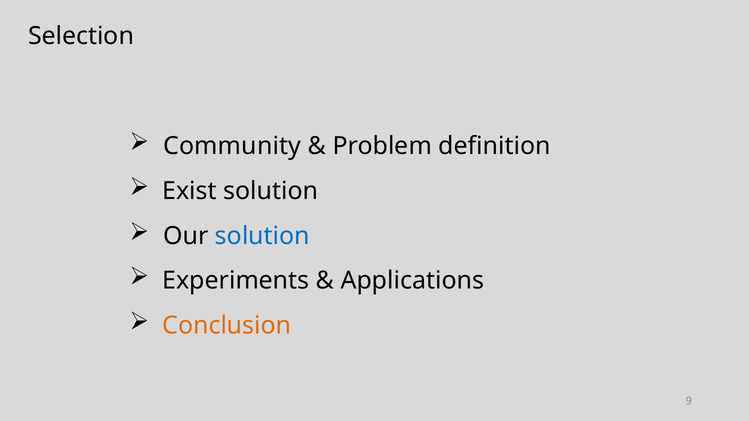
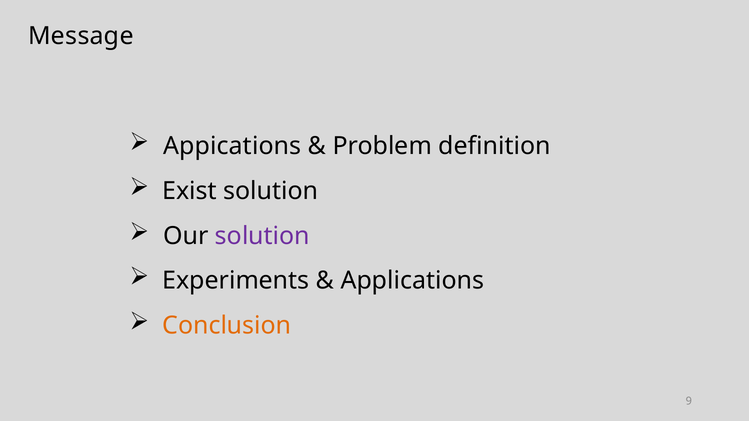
Selection: Selection -> Message (81, 36)
Community: Community -> Appications (232, 146)
solution colour: blue -> purple (262, 236)
